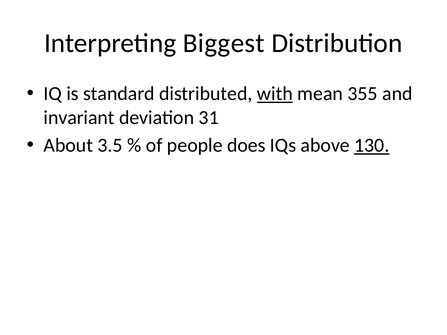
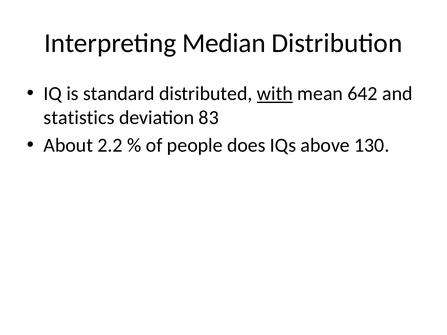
Biggest: Biggest -> Median (224, 43)
355: 355 -> 642 (363, 94)
invariant: invariant -> statistics (79, 118)
31: 31 -> 83 (209, 118)
3.5: 3.5 -> 2.2 (110, 145)
130 underline: present -> none (372, 145)
